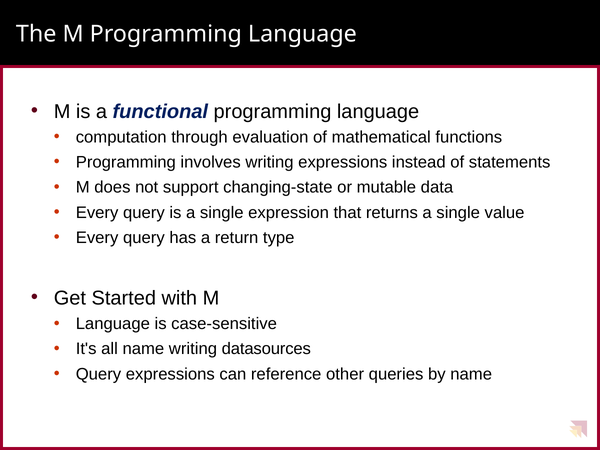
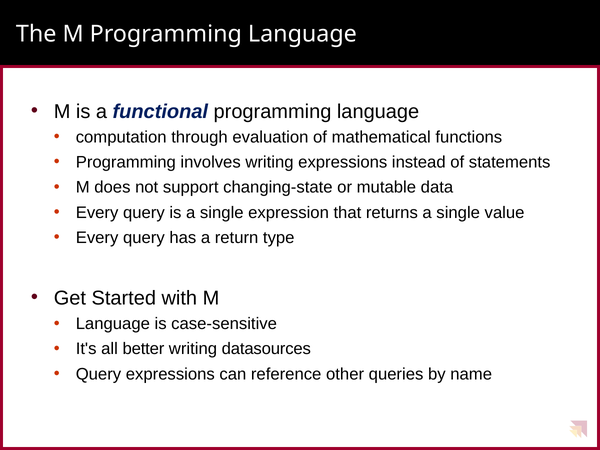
all name: name -> better (143, 349)
